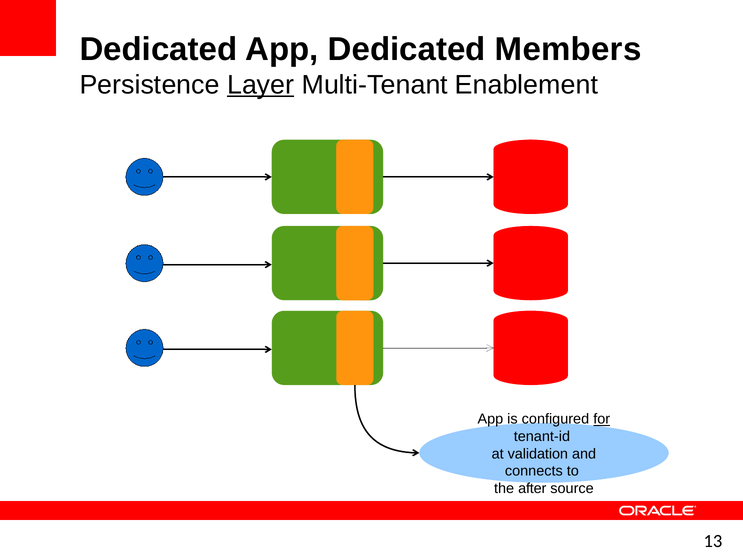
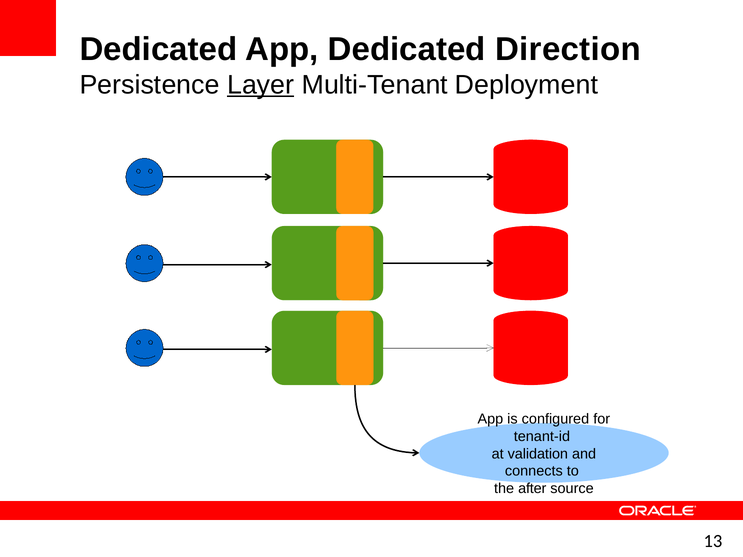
Members: Members -> Direction (568, 49)
Enablement: Enablement -> Deployment (526, 85)
for underline: present -> none (602, 419)
